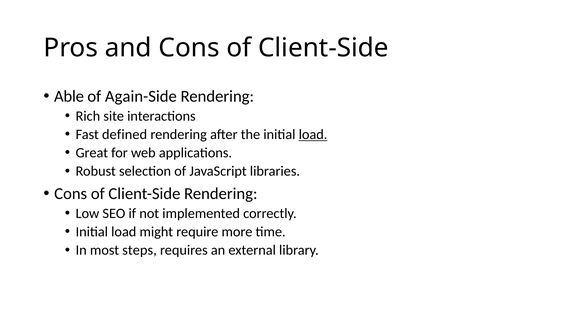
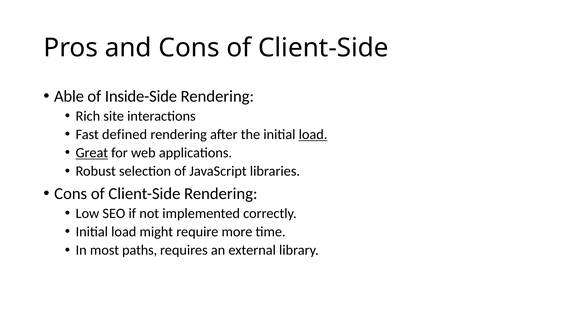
Again-Side: Again-Side -> Inside-Side (141, 97)
Great underline: none -> present (92, 153)
steps: steps -> paths (140, 250)
